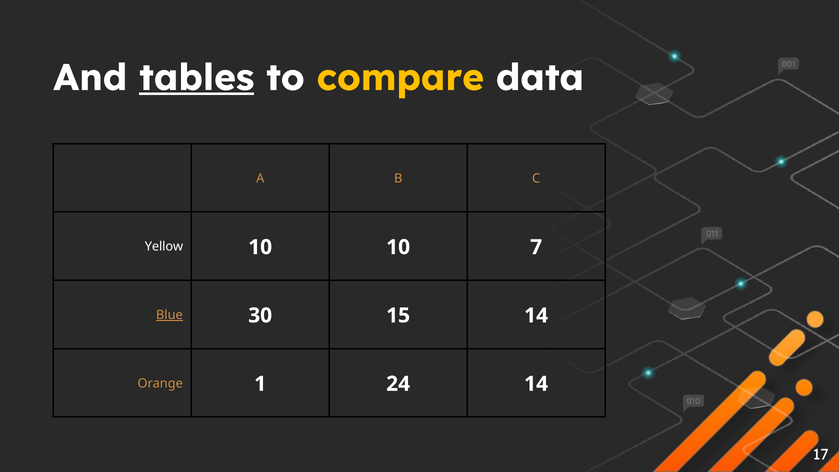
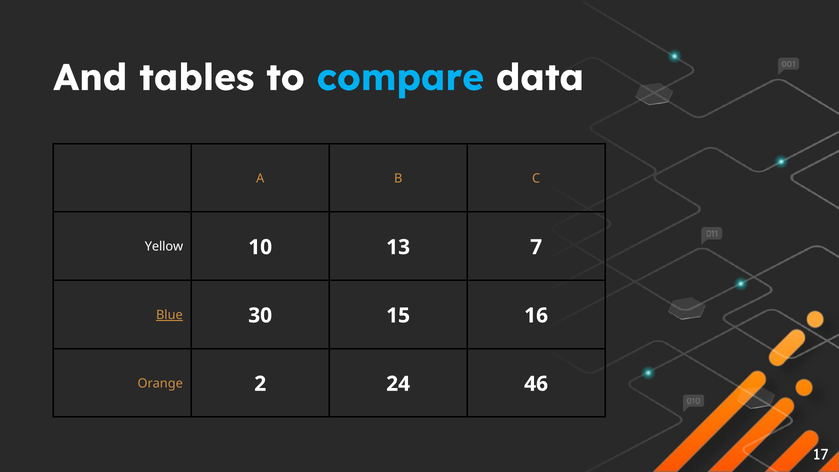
tables underline: present -> none (197, 78)
compare colour: yellow -> light blue (400, 78)
10 10: 10 -> 13 (398, 247)
15 14: 14 -> 16 (536, 315)
1: 1 -> 2 (260, 384)
24 14: 14 -> 46 (536, 384)
